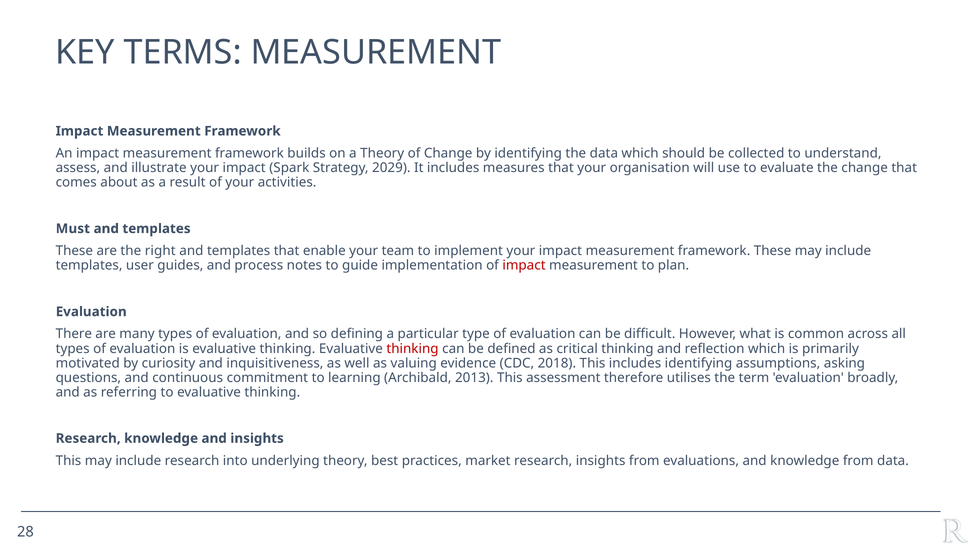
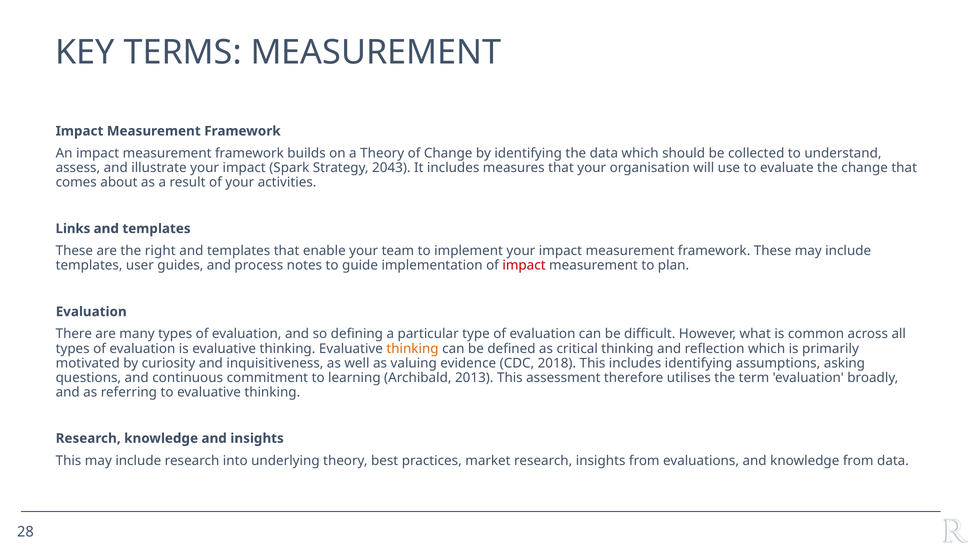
2029: 2029 -> 2043 (391, 168)
Must: Must -> Links (73, 228)
thinking colour: red -> orange (413, 348)
